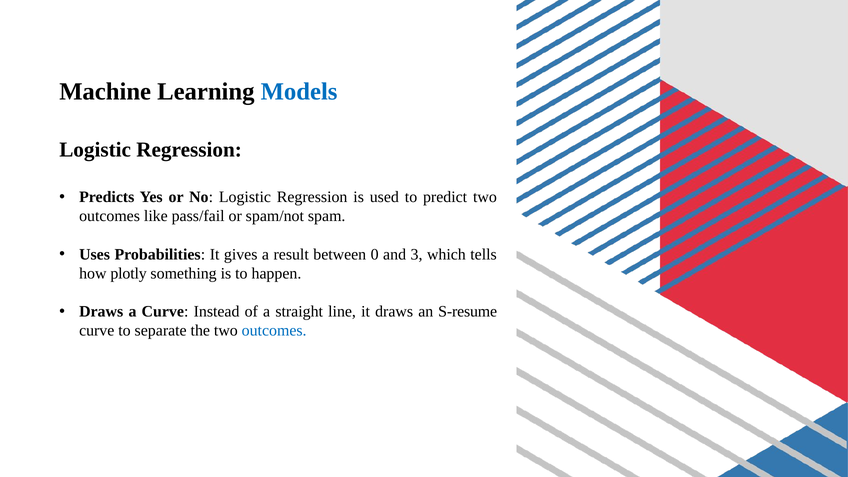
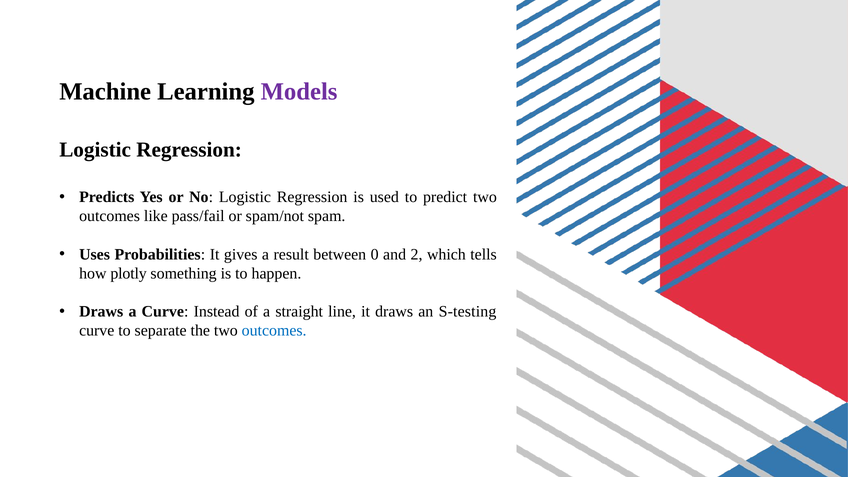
Models colour: blue -> purple (299, 92)
3: 3 -> 2 (417, 254)
S-resume: S-resume -> S-testing (468, 312)
